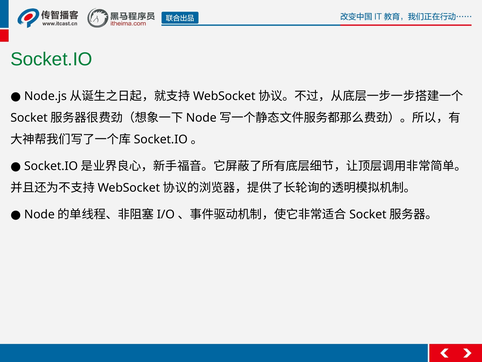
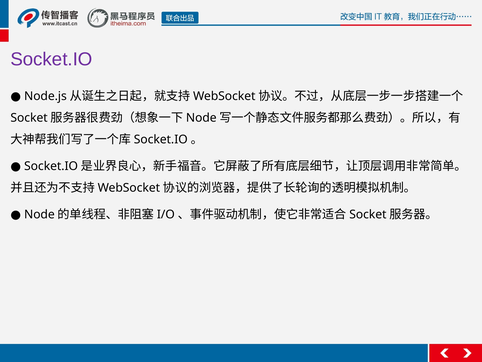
Socket.IO colour: green -> purple (51, 59)
